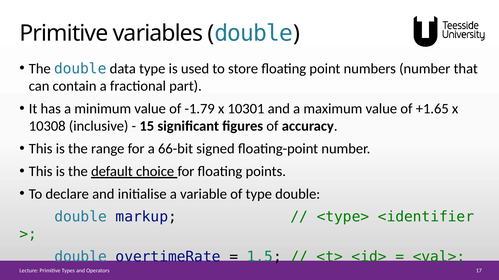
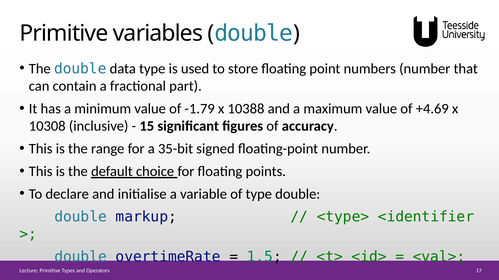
10301: 10301 -> 10388 (246, 109)
+1.65: +1.65 -> +4.69 (432, 109)
66-bit: 66-bit -> 35-bit (176, 149)
